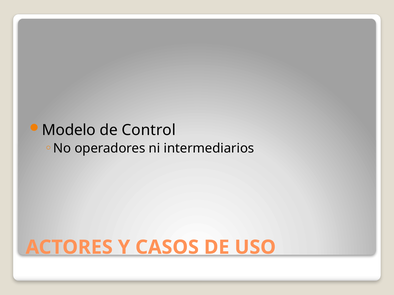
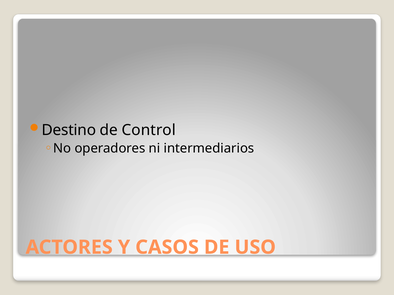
Modelo: Modelo -> Destino (69, 130)
